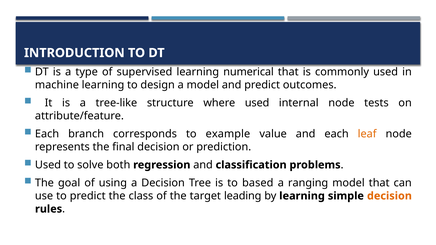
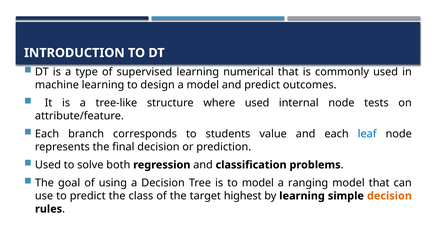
example: example -> students (228, 134)
leaf colour: orange -> blue (367, 134)
to based: based -> model (258, 183)
leading: leading -> highest (243, 196)
